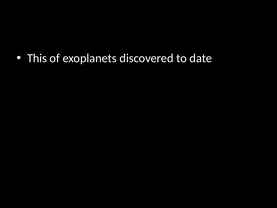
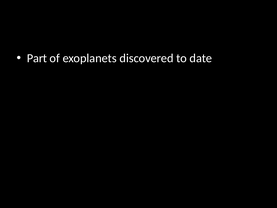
This: This -> Part (37, 58)
